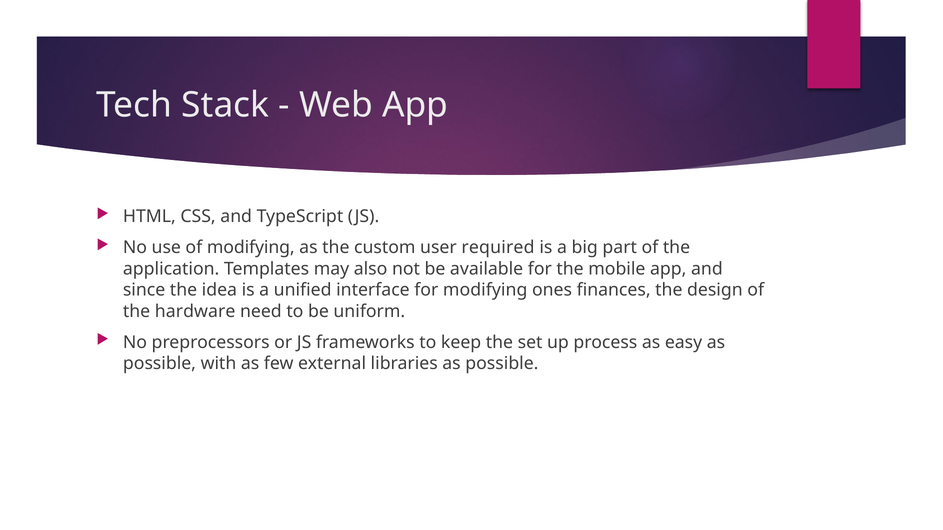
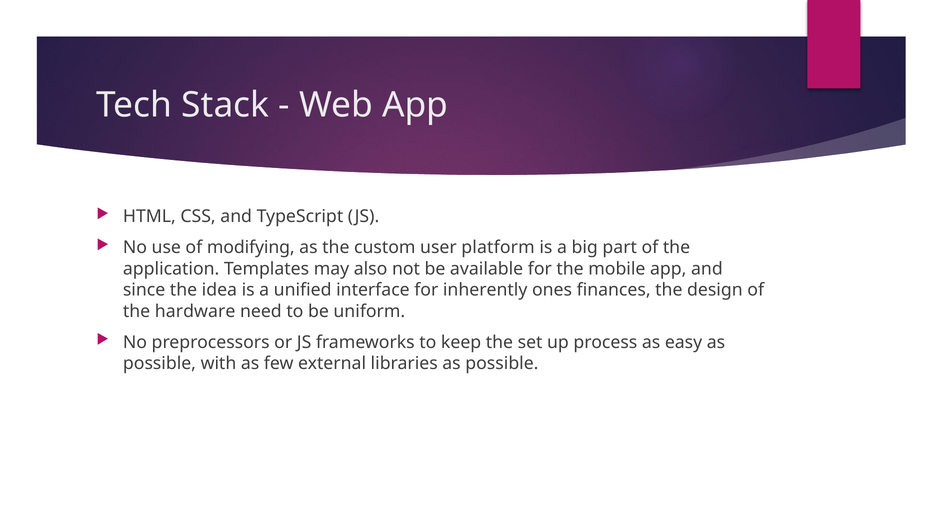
required: required -> platform (498, 248)
for modifying: modifying -> inherently (485, 290)
